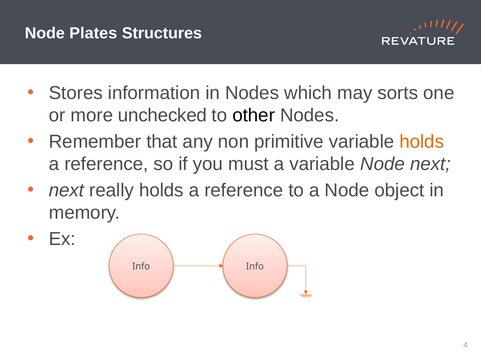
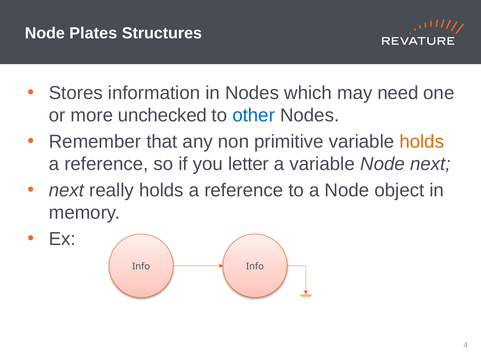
sorts: sorts -> need (398, 93)
other colour: black -> blue (254, 115)
must: must -> letter (249, 164)
